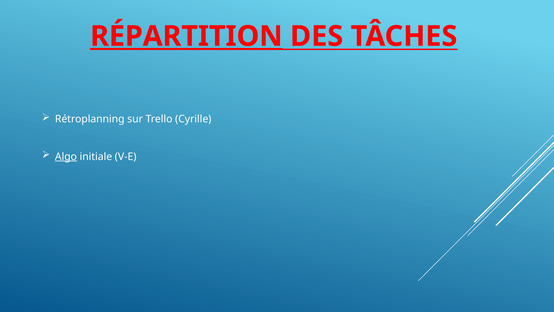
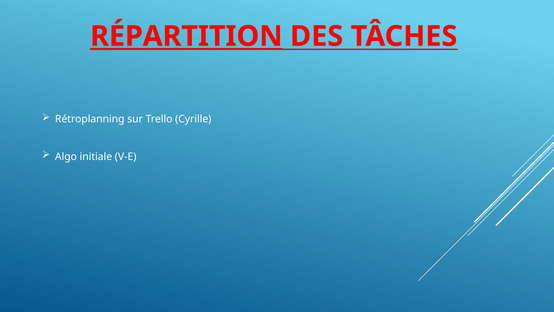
Algo underline: present -> none (66, 156)
